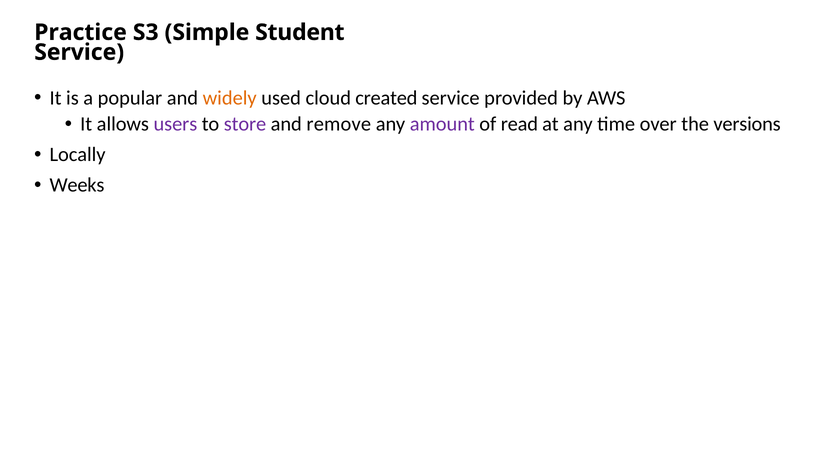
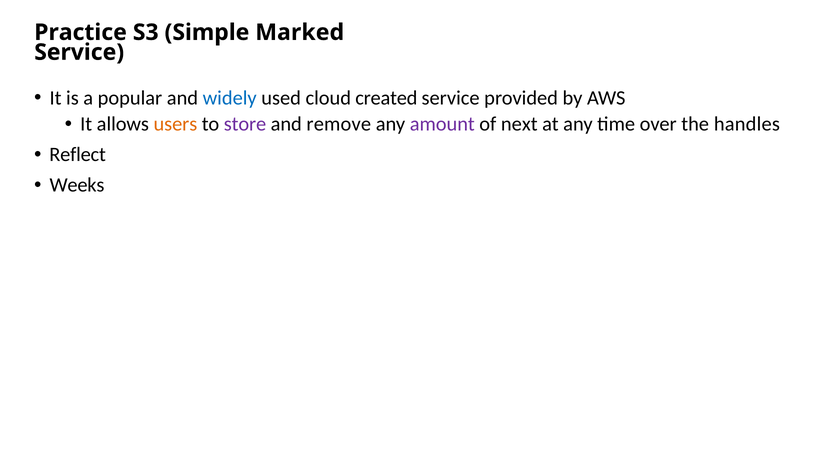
Student: Student -> Marked (300, 32)
widely colour: orange -> blue (230, 98)
users colour: purple -> orange (175, 124)
read: read -> next (519, 124)
versions: versions -> handles (747, 124)
Locally: Locally -> Reflect (78, 155)
